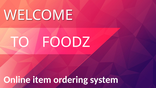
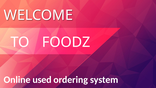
item: item -> used (42, 79)
